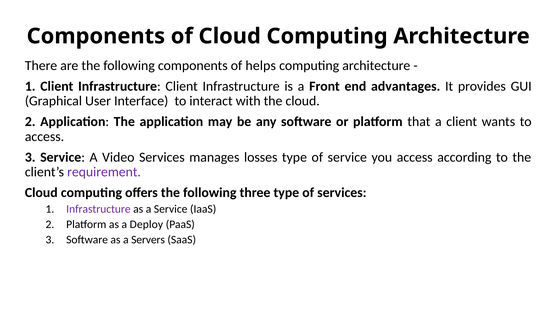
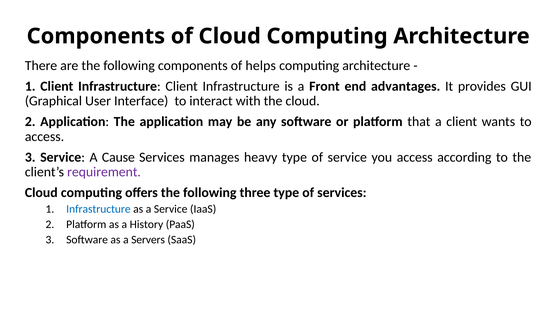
Video: Video -> Cause (118, 157)
losses: losses -> heavy (261, 157)
Infrastructure colour: purple -> blue (98, 209)
Deploy: Deploy -> History (146, 225)
